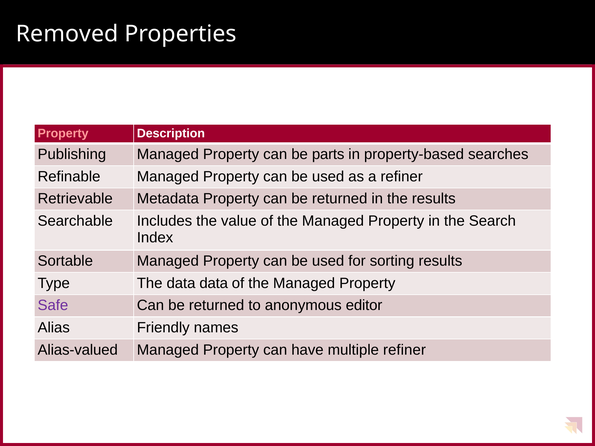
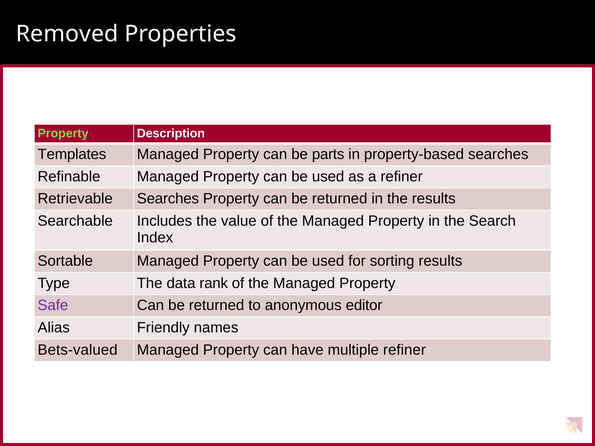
Property colour: pink -> light green (63, 134)
Publishing: Publishing -> Templates (72, 154)
Retrievable Metadata: Metadata -> Searches (168, 199)
data data: data -> rank (214, 283)
Alias-valued: Alias-valued -> Bets-valued (78, 350)
